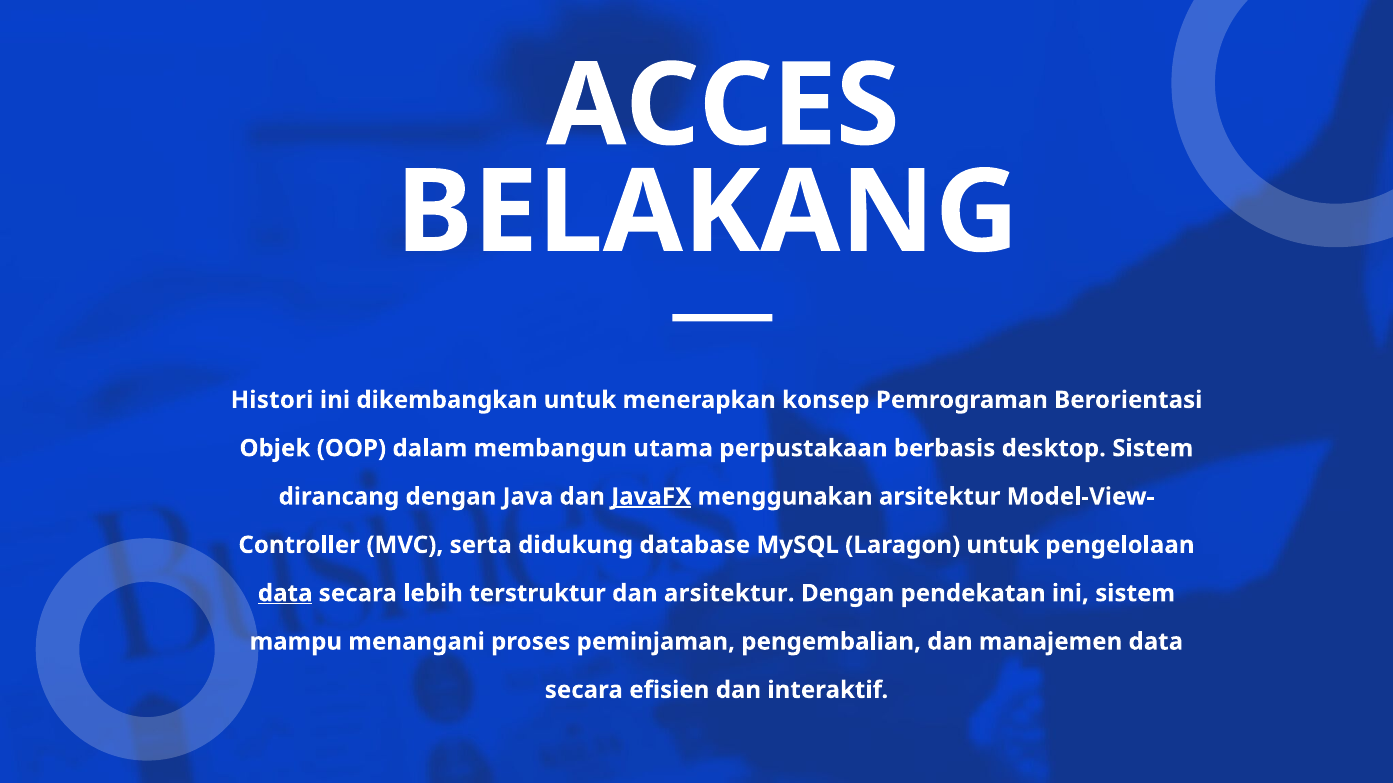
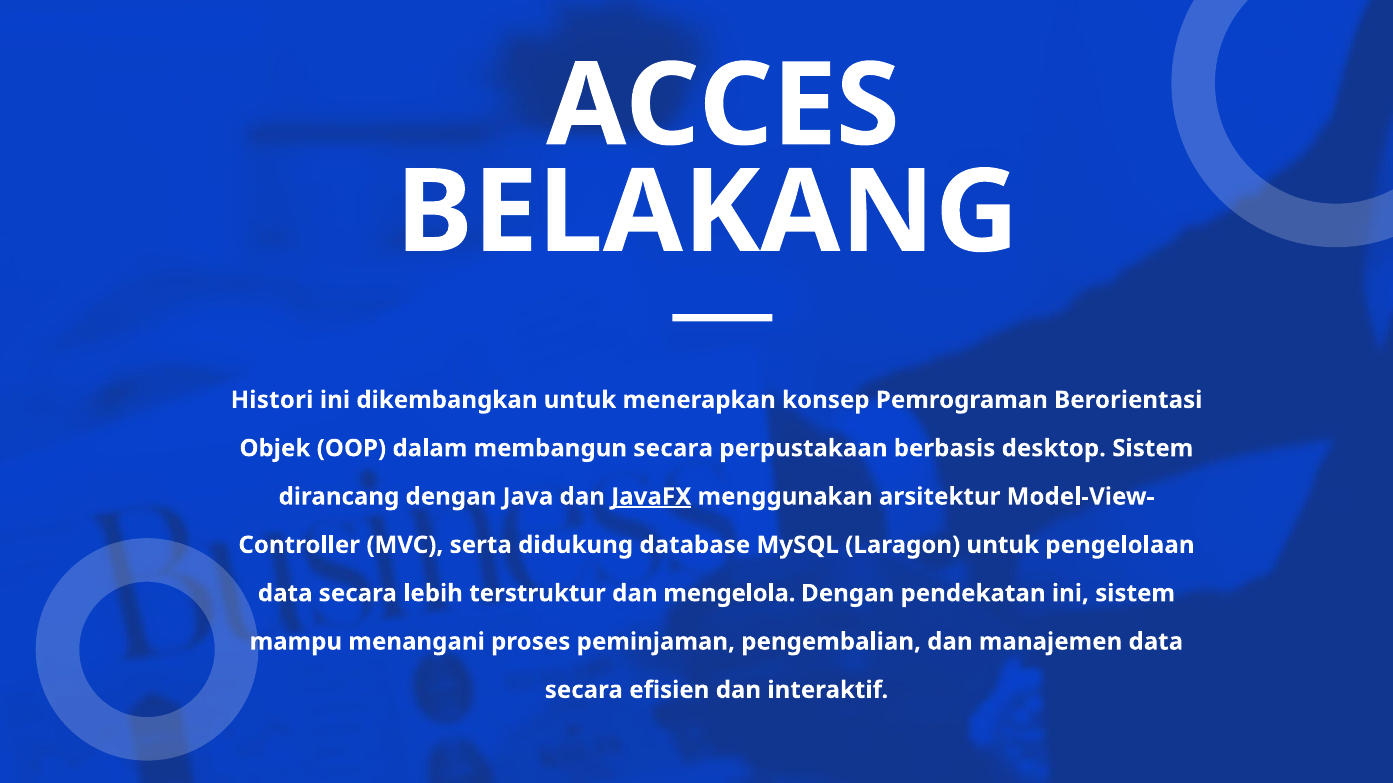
membangun utama: utama -> secara (673, 449)
data underline: present -> none (285, 594)
dan arsitektur: arsitektur -> mengelola (729, 594)
